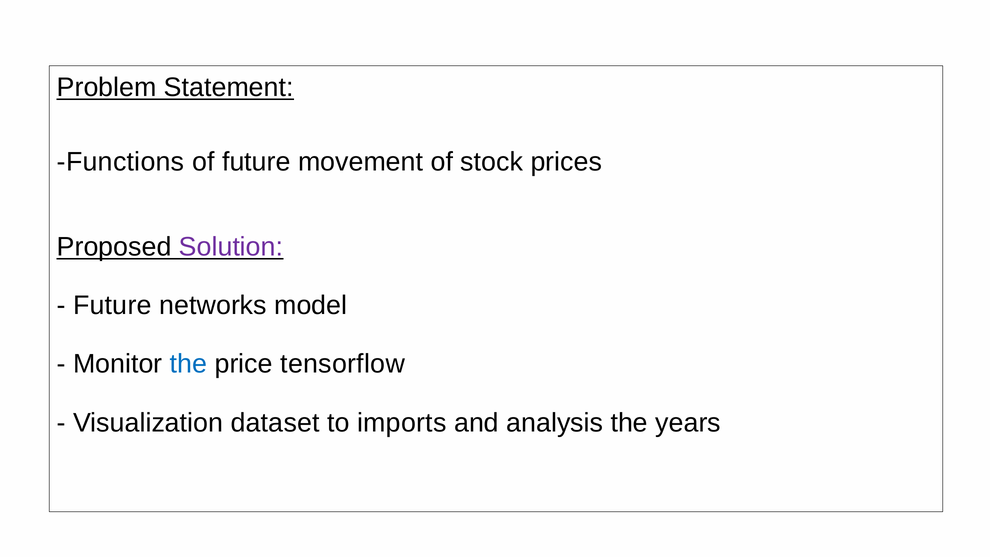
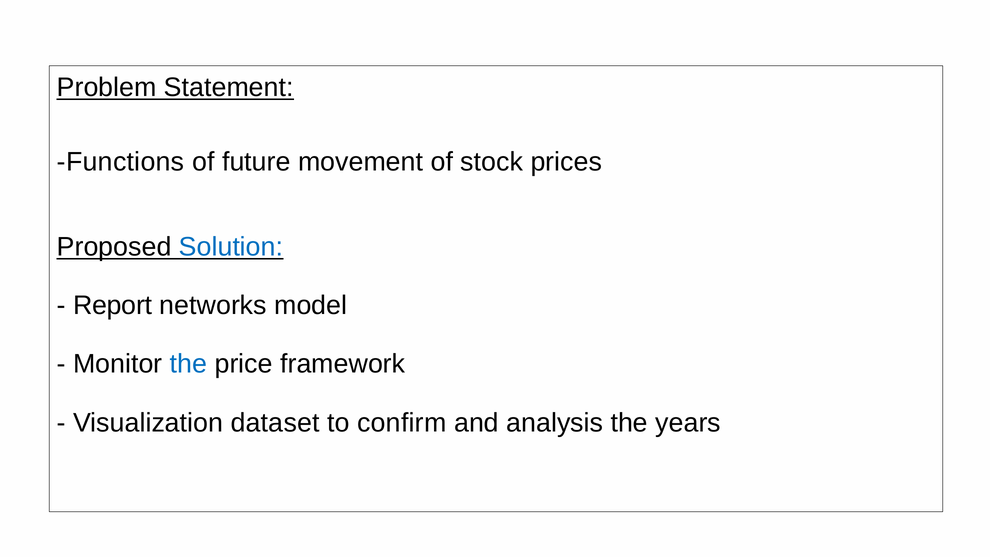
Solution colour: purple -> blue (231, 247)
Future: Future -> Report (113, 305)
tensorflow: tensorflow -> framework (343, 364)
imports: imports -> confirm (402, 423)
